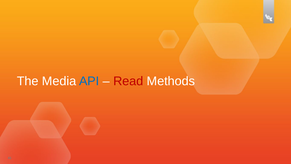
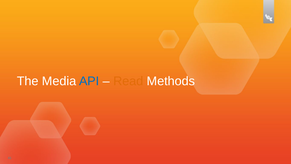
Read colour: red -> orange (128, 81)
